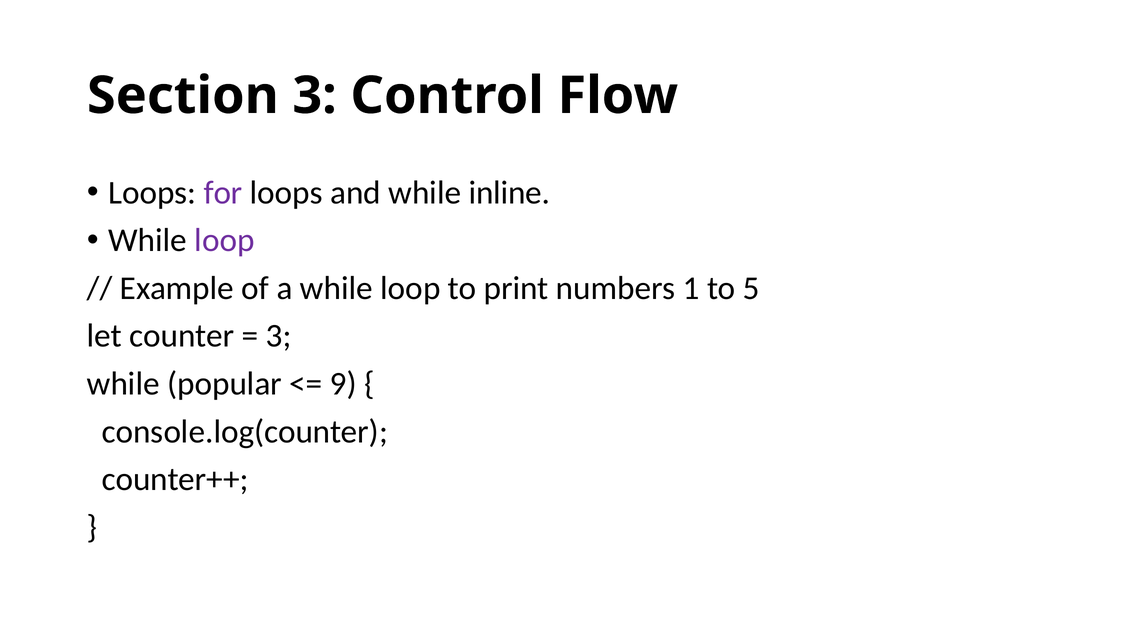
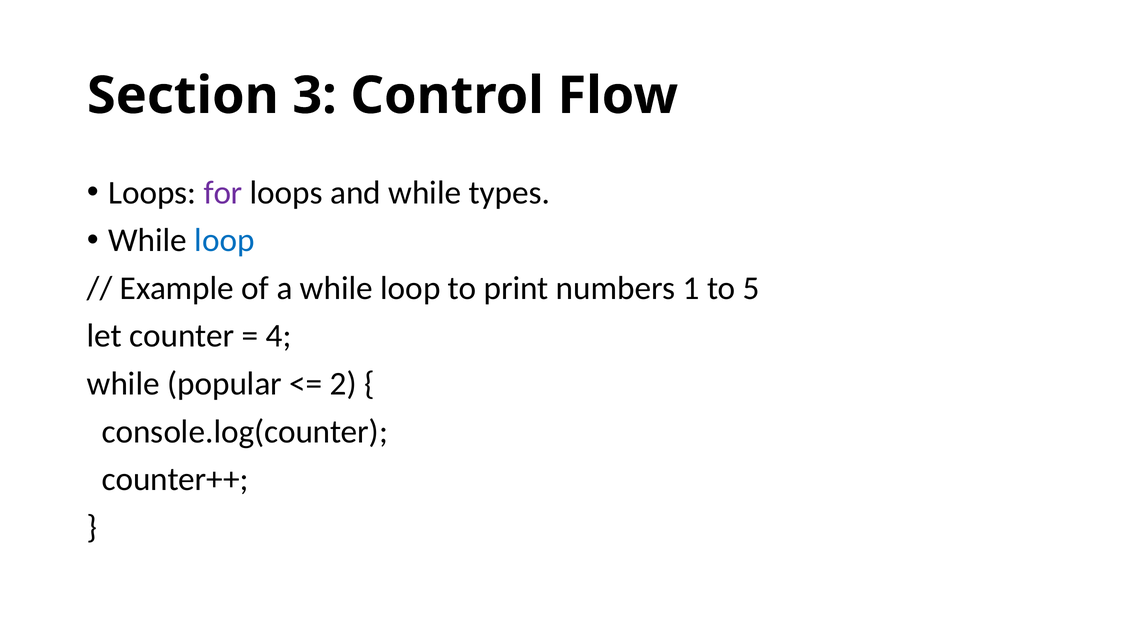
inline: inline -> types (509, 193)
loop colour: purple -> blue (224, 241)
3: 3 -> 4 (279, 336)
9: 9 -> 2 (343, 384)
